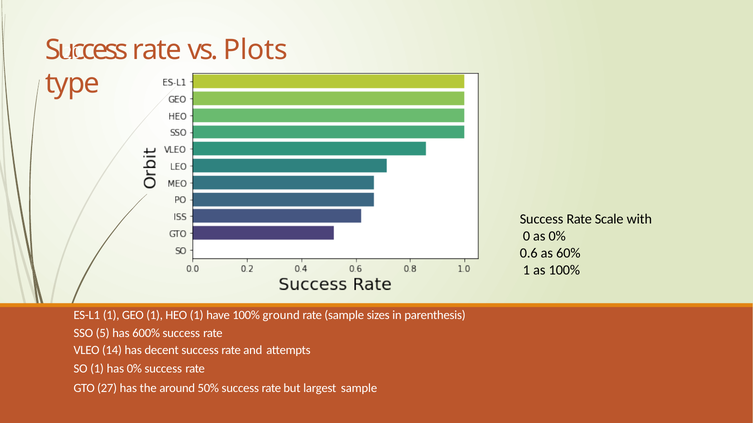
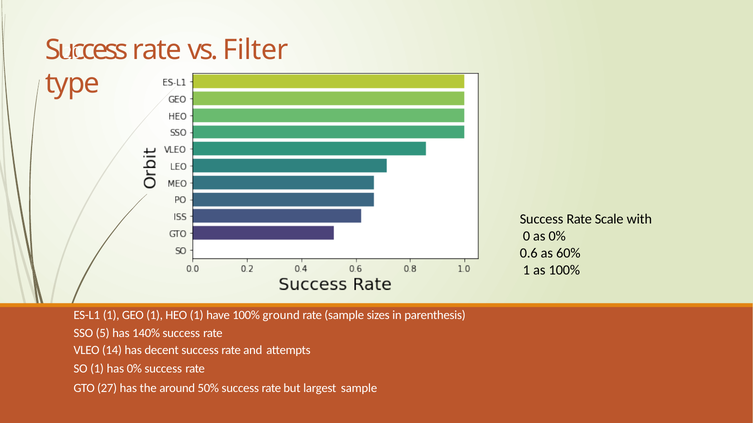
Plots: Plots -> Filter (256, 50)
600%: 600% -> 140% (146, 334)
